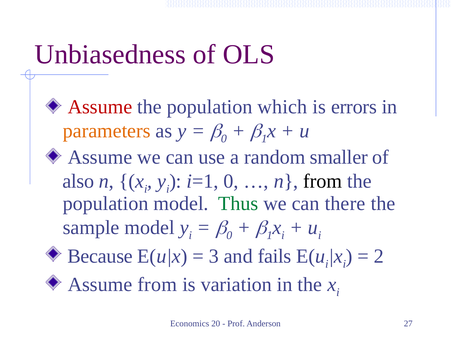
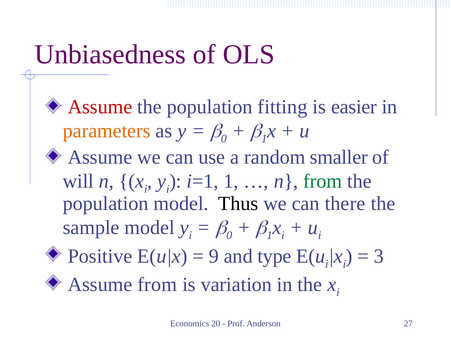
which: which -> fitting (282, 107)
errors: errors -> easier (354, 107)
also: also -> will (78, 181)
i=1 0: 0 -> 1 (231, 181)
from colour: black -> green (323, 181)
Thus colour: green -> black (238, 204)
Because: Because -> Positive (100, 256)
3: 3 -> 9 (214, 256)
fails: fails -> type (275, 256)
2: 2 -> 3 (379, 256)
